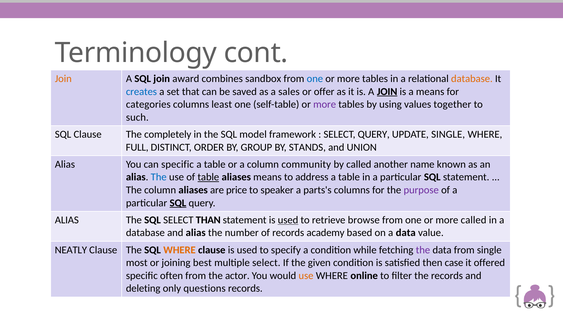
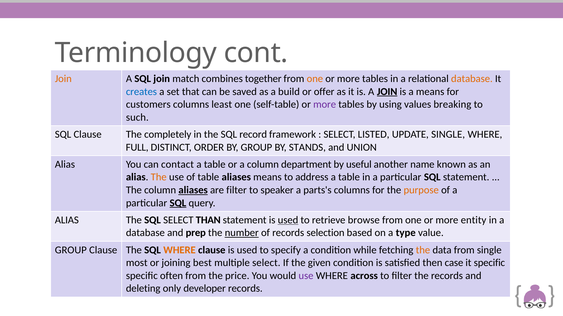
award: award -> match (186, 79)
sandbox: sandbox -> together (263, 79)
one colour: blue -> orange (315, 79)
sales: sales -> build (289, 92)
categories: categories -> customers (148, 105)
together: together -> breaking (452, 105)
model: model -> record (253, 135)
SELECT QUERY: QUERY -> LISTED (374, 135)
can specific: specific -> contact (178, 165)
community: community -> department (306, 165)
by called: called -> useful (359, 165)
The colour: blue -> orange (159, 178)
table underline: present -> none (208, 178)
aliases underline: none -> present (193, 190)
are price: price -> filter (237, 190)
purpose colour: purple -> orange (421, 190)
more called: called -> entity (474, 220)
and alias: alias -> prep (196, 233)
number underline: none -> present (242, 233)
academy: academy -> selection (326, 233)
a data: data -> type (406, 233)
NEATLY: NEATLY -> GROUP (71, 250)
the colour: purple -> orange (423, 250)
it offered: offered -> specific (489, 263)
actor: actor -> price (237, 276)
use colour: orange -> purple (306, 276)
online: online -> across (364, 276)
questions: questions -> developer (205, 289)
